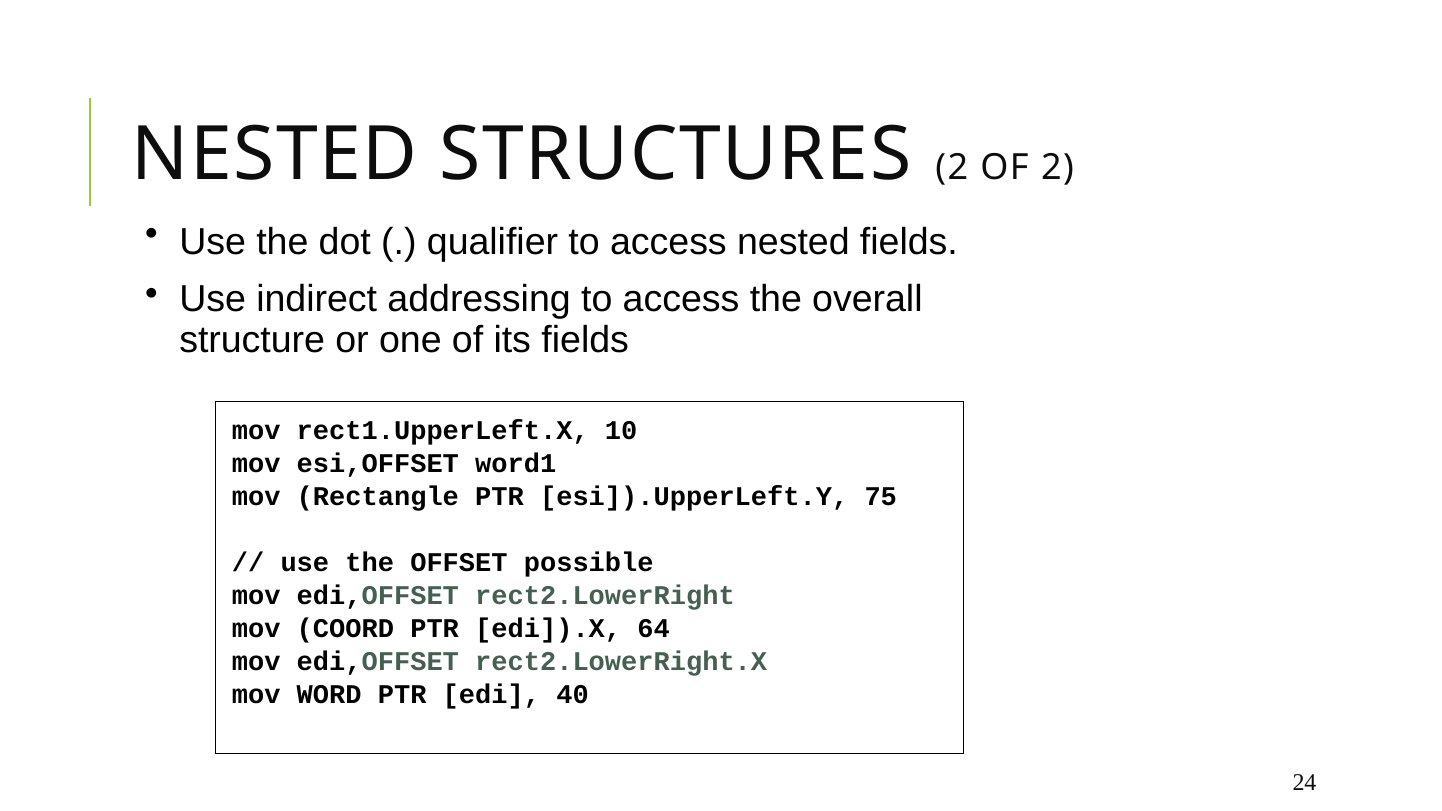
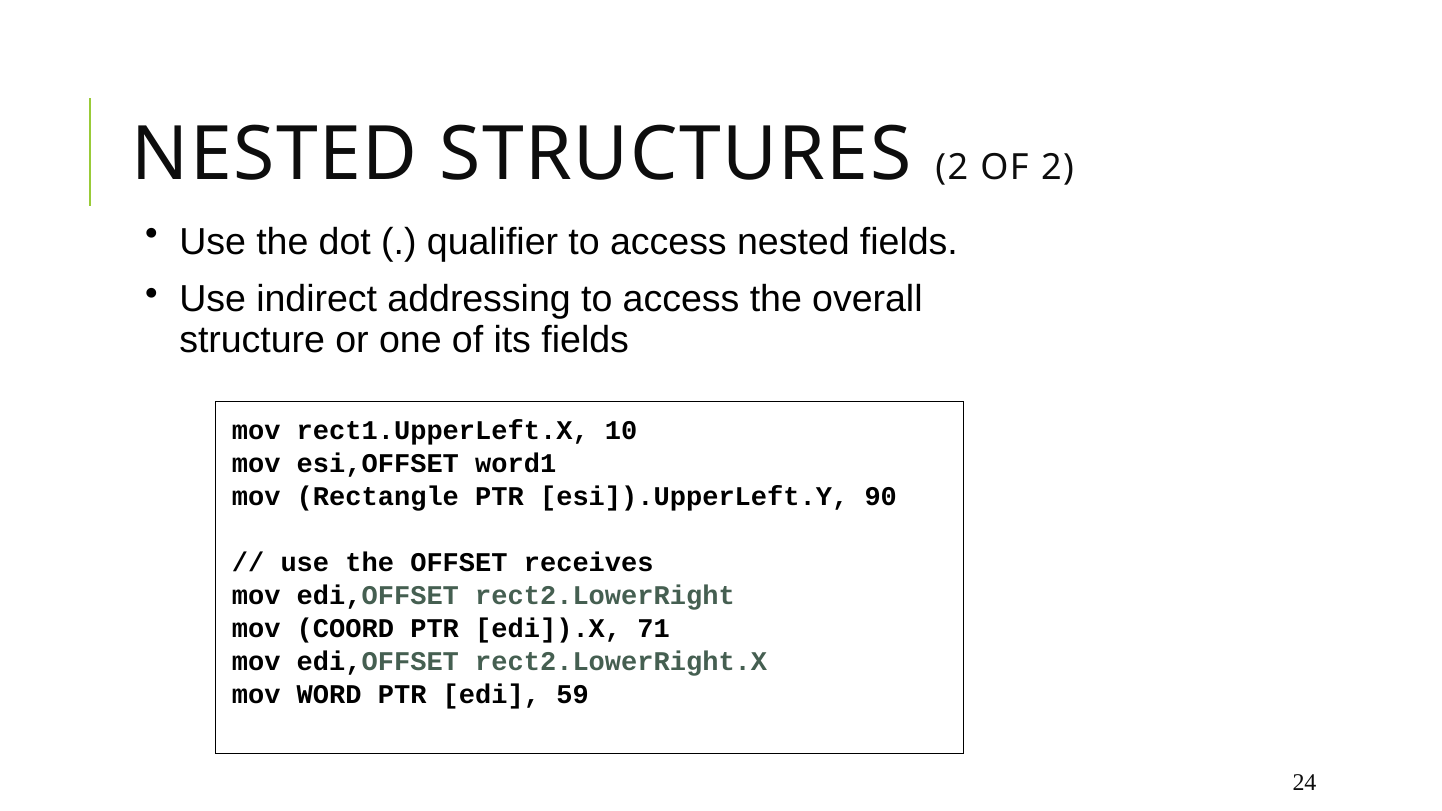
75: 75 -> 90 (881, 496)
possible: possible -> receives (589, 562)
64: 64 -> 71 (654, 628)
40: 40 -> 59 (573, 694)
